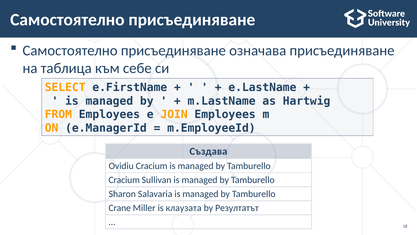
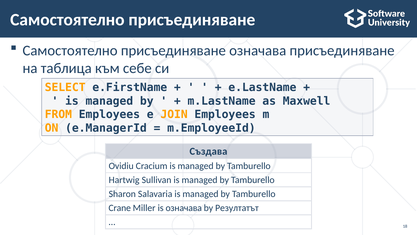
Hartwig: Hartwig -> Maxwell (307, 101)
Cracium: Cracium -> Hartwig (124, 180)
is клаузата: клаузата -> означава (184, 208)
